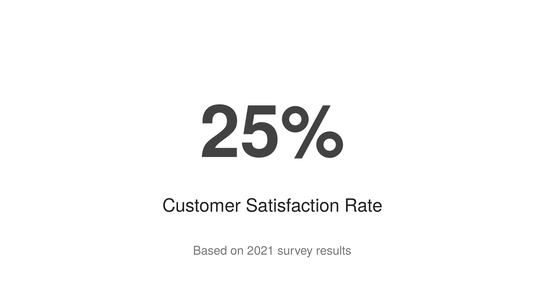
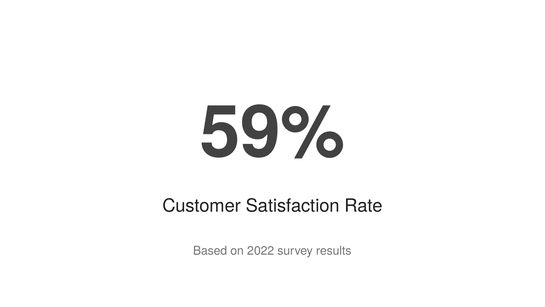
25%: 25% -> 59% (273, 133)
2021: 2021 -> 2022 (261, 251)
